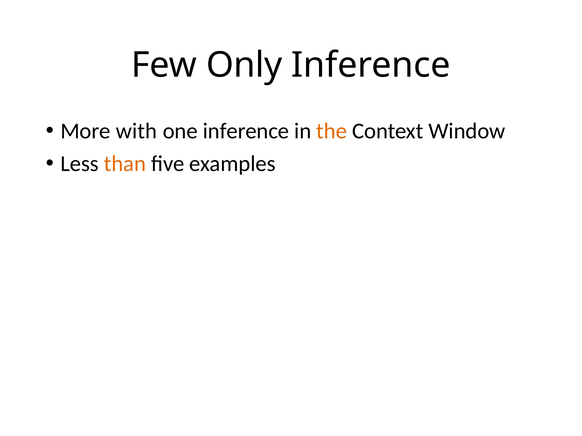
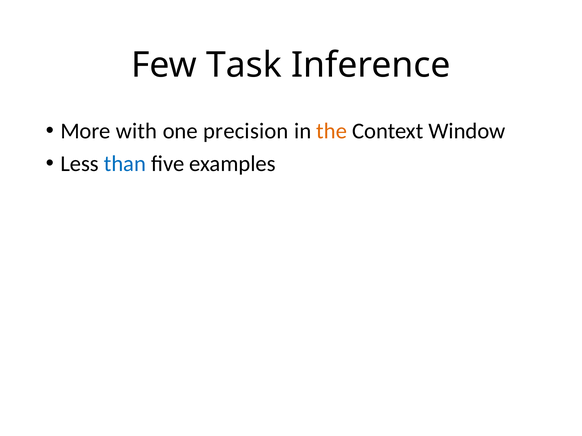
Only: Only -> Task (244, 65)
one inference: inference -> precision (246, 131)
than colour: orange -> blue (125, 164)
